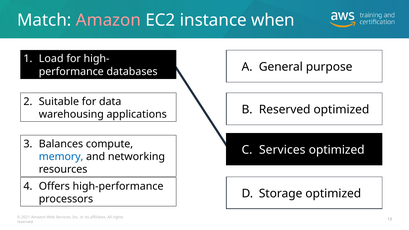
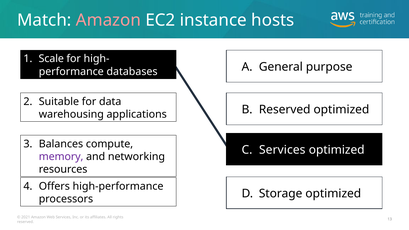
when: when -> hosts (273, 20)
Load: Load -> Scale (51, 59)
memory colour: blue -> purple (61, 157)
